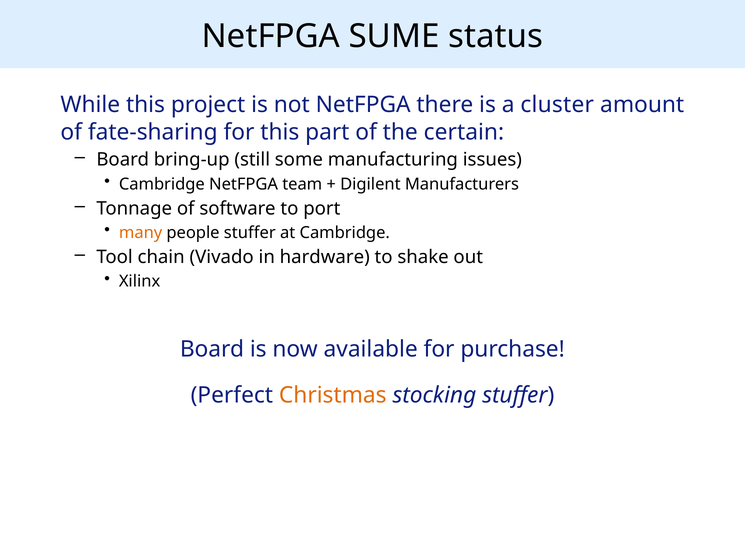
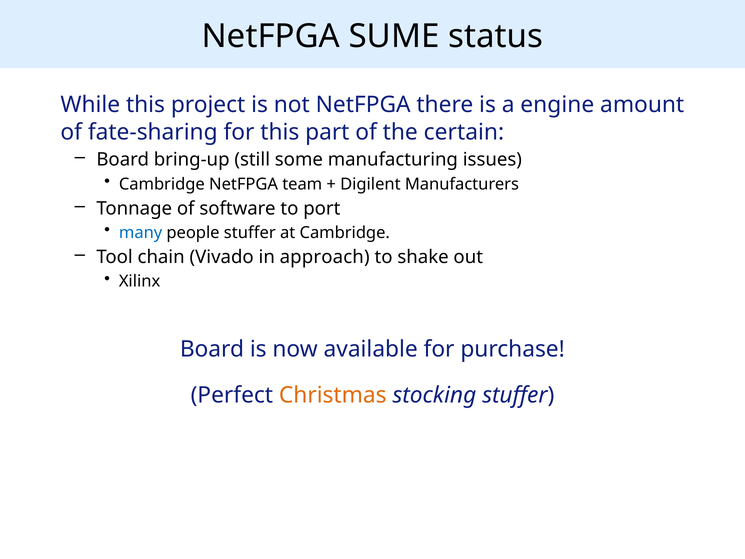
cluster: cluster -> engine (557, 105)
many colour: orange -> blue (141, 233)
hardware: hardware -> approach (325, 257)
